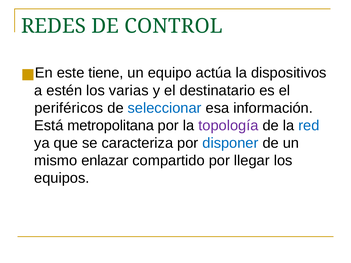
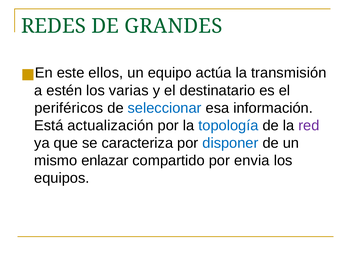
CONTROL: CONTROL -> GRANDES (173, 26)
tiene: tiene -> ellos (106, 73)
dispositivos: dispositivos -> transmisión (289, 73)
metropolitana: metropolitana -> actualización (111, 126)
topología colour: purple -> blue (228, 126)
red colour: blue -> purple (309, 126)
llegar: llegar -> envia (252, 161)
